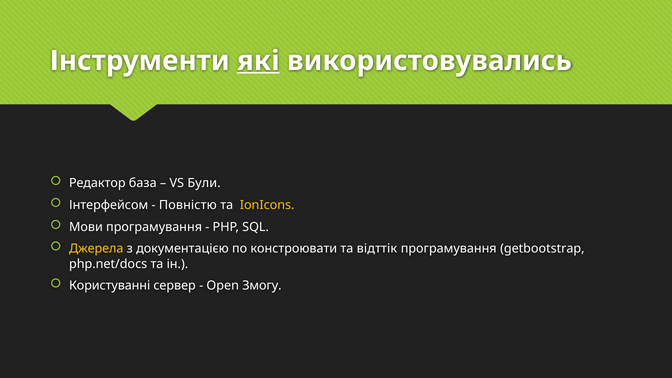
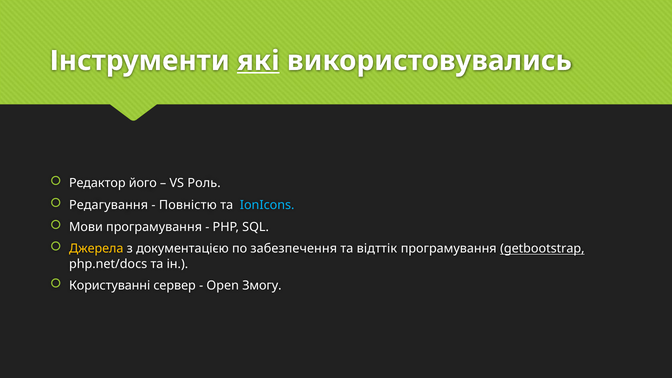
база: база -> його (143, 183)
Були: Були -> Роль (204, 183)
Інтерфейсом: Інтерфейсом -> Редагування (109, 205)
IonIcons colour: yellow -> light blue (267, 205)
констроювати: констроювати -> забезпечення (294, 249)
getbootstrap underline: none -> present (542, 249)
